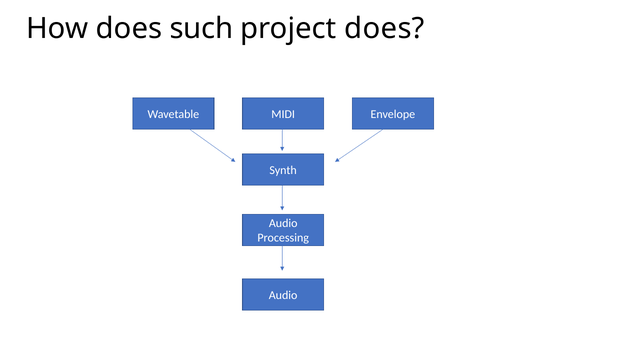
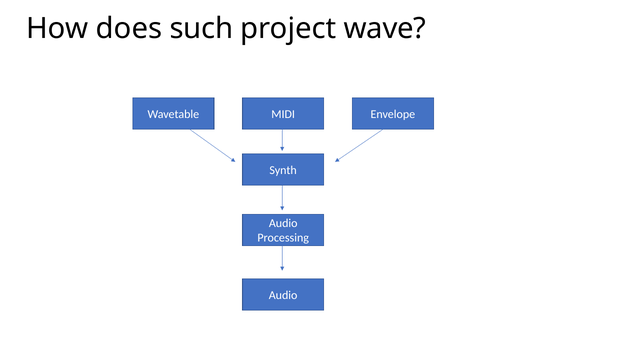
project does: does -> wave (385, 29)
